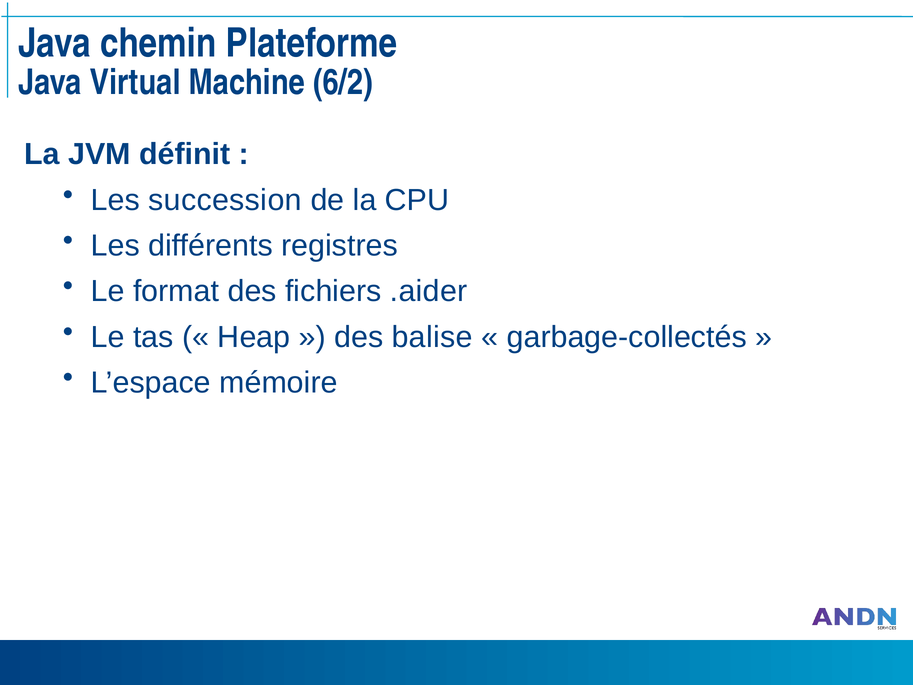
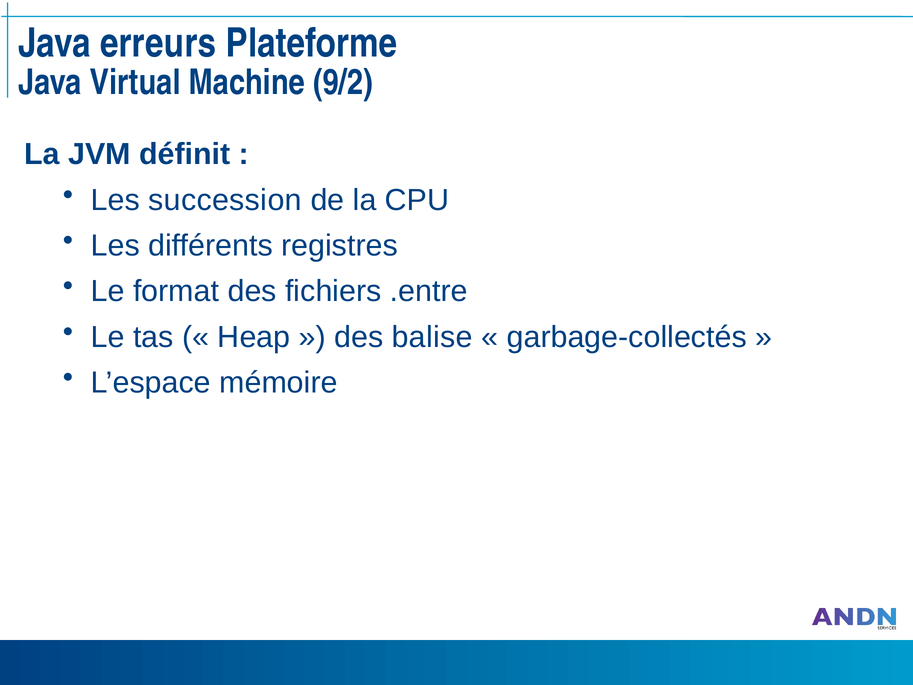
chemin: chemin -> erreurs (158, 44)
6/2: 6/2 -> 9/2 (343, 83)
.aider: .aider -> .entre (429, 291)
